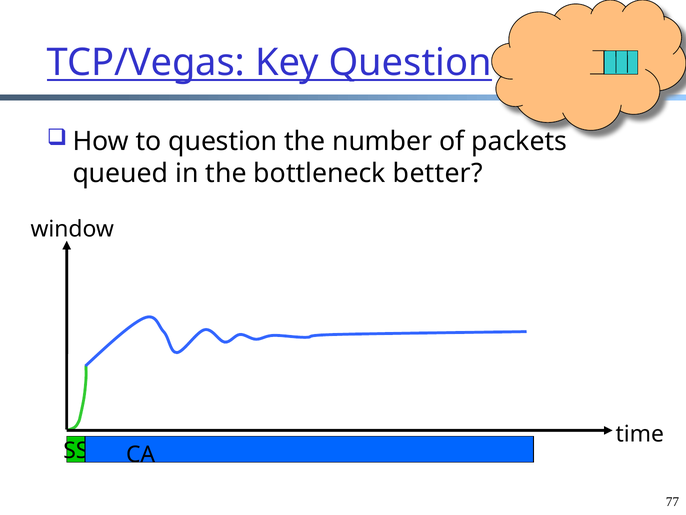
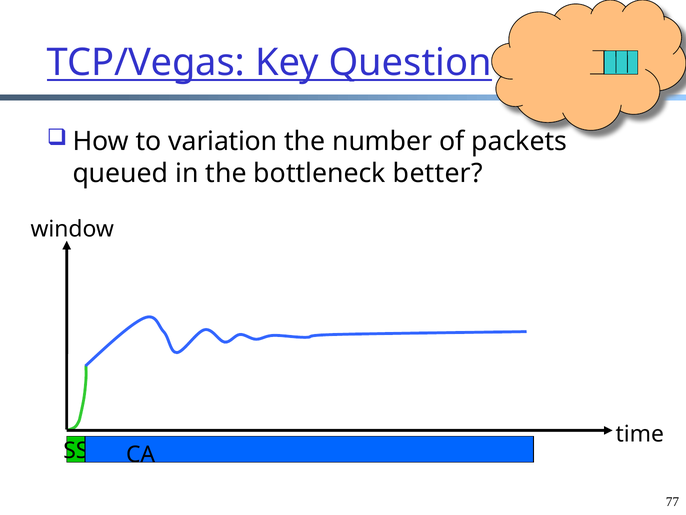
to question: question -> variation (223, 141)
